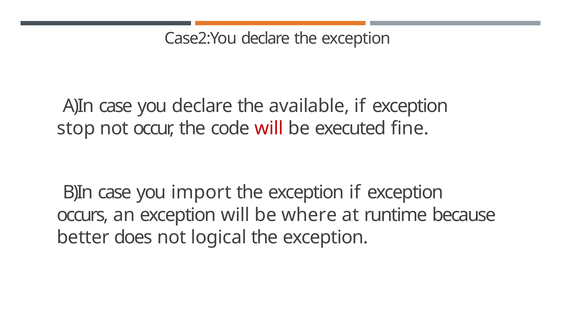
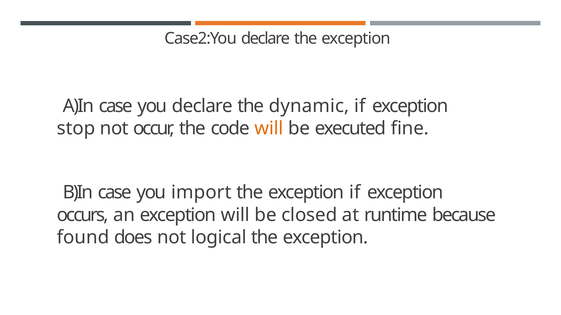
available: available -> dynamic (309, 106)
will colour: red -> orange (269, 129)
where: where -> closed (309, 215)
better: better -> found (83, 238)
